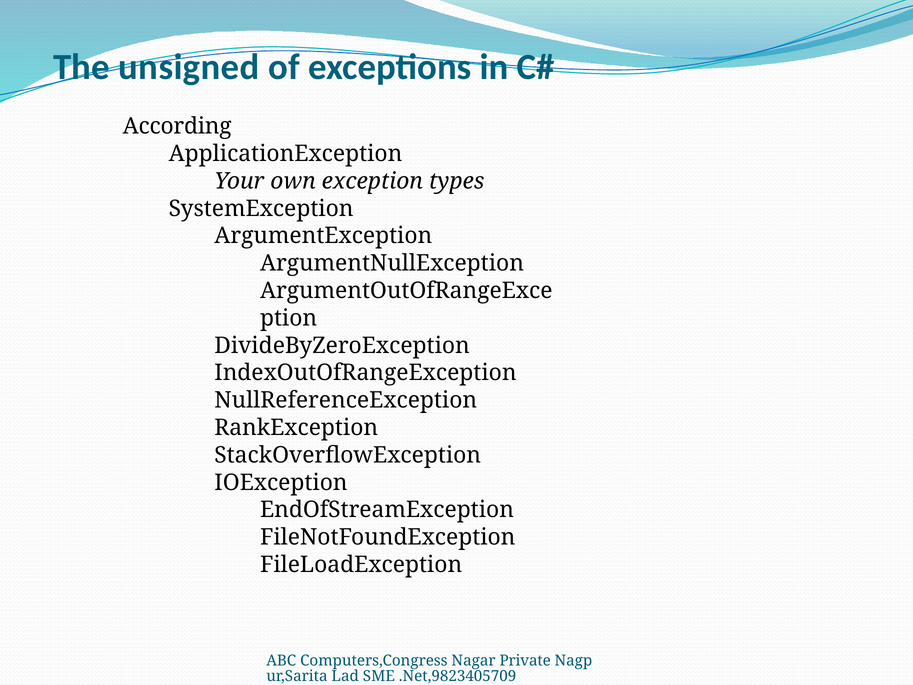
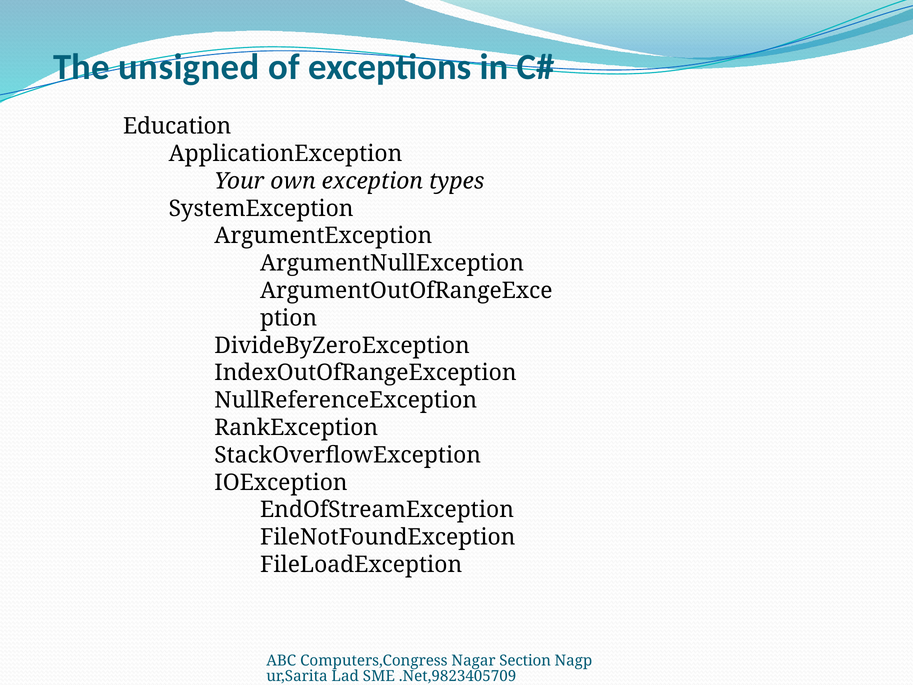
According: According -> Education (177, 126)
Private: Private -> Section (525, 661)
